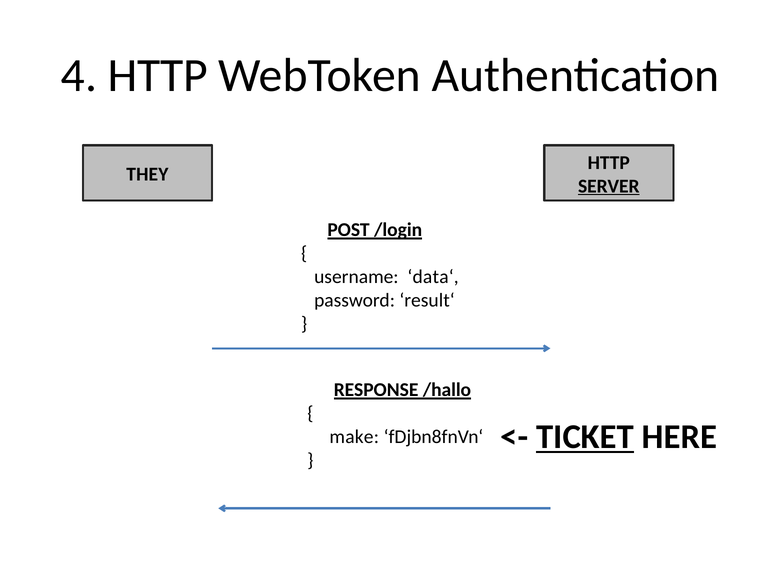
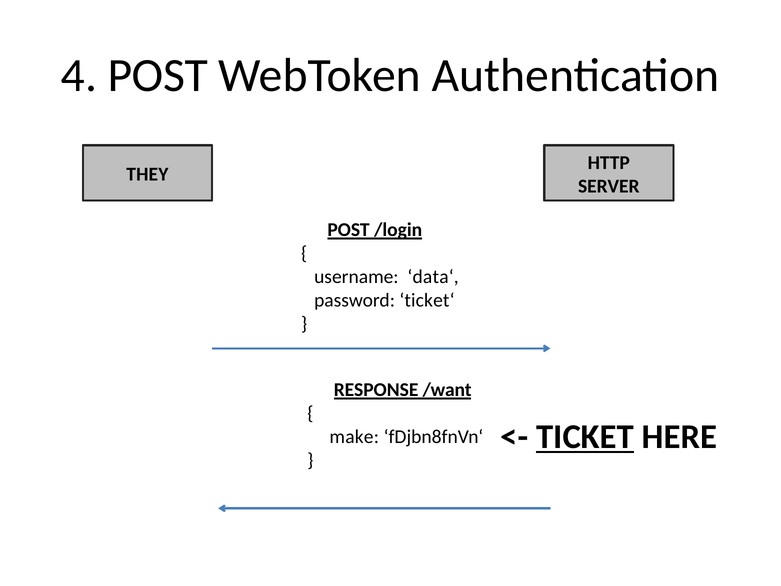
4 HTTP: HTTP -> POST (158, 76)
SERVER underline: present -> none (609, 186)
result‘: result‘ -> ticket‘ (427, 300)
/hallo: /hallo -> /want (447, 390)
